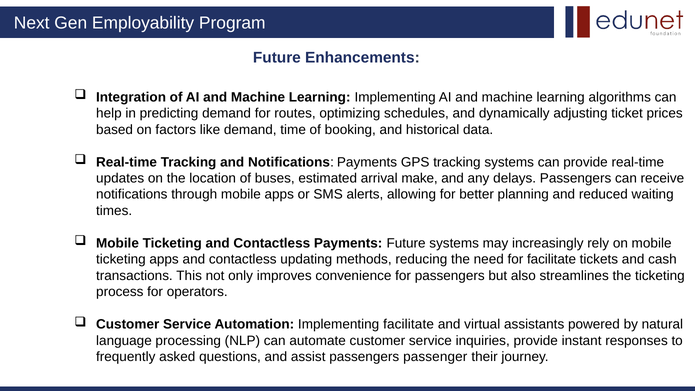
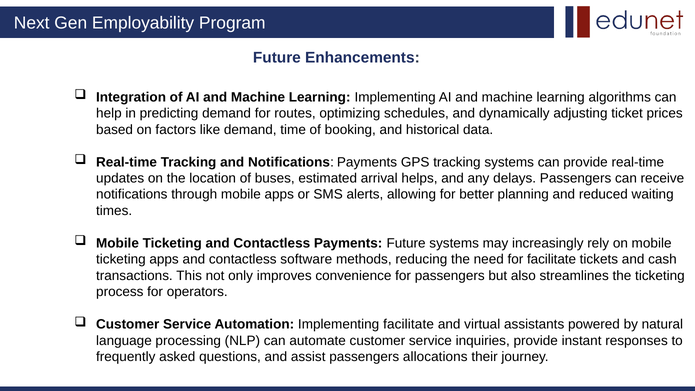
make: make -> helps (419, 178)
updating: updating -> software (306, 259)
passenger: passenger -> allocations (435, 357)
